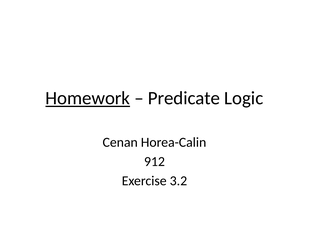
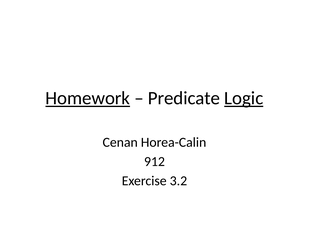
Logic underline: none -> present (244, 98)
